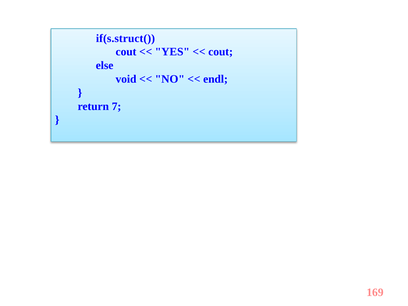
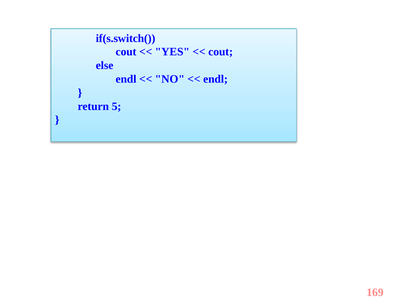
if(s.struct(: if(s.struct( -> if(s.switch( (126, 38)
void: void -> endl (126, 79)
7: 7 -> 5 (117, 106)
